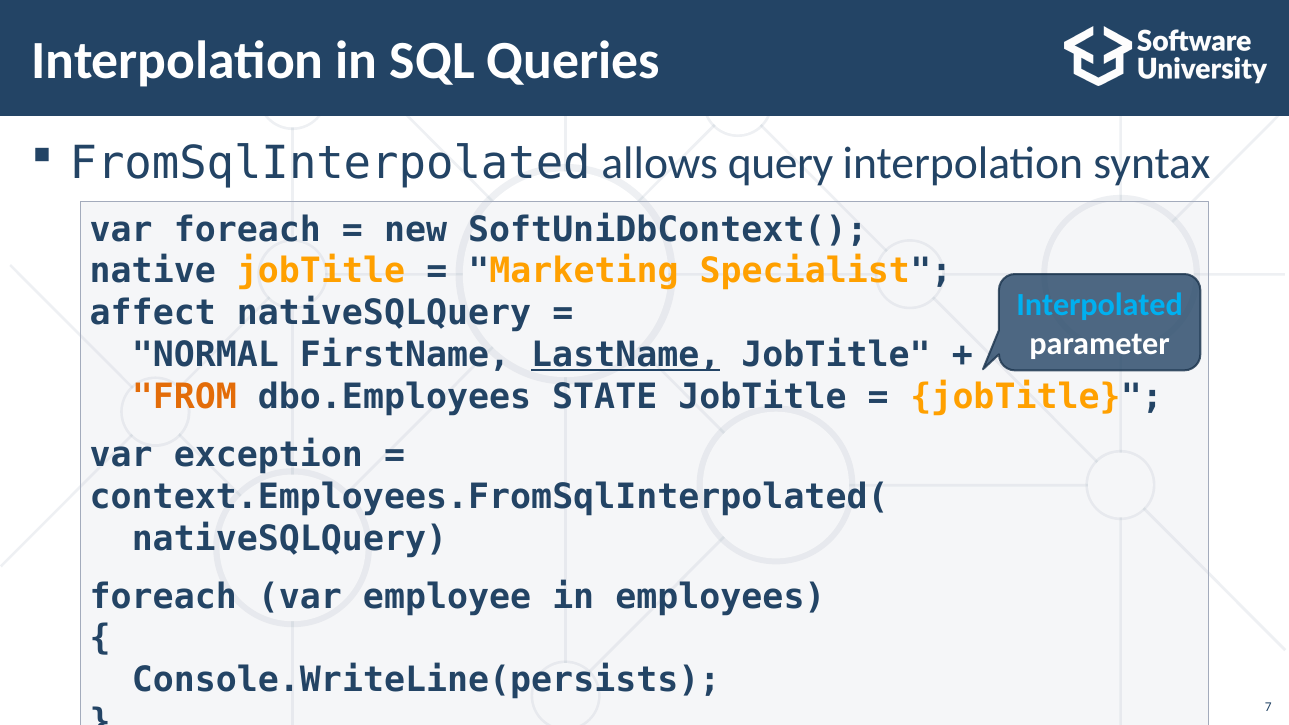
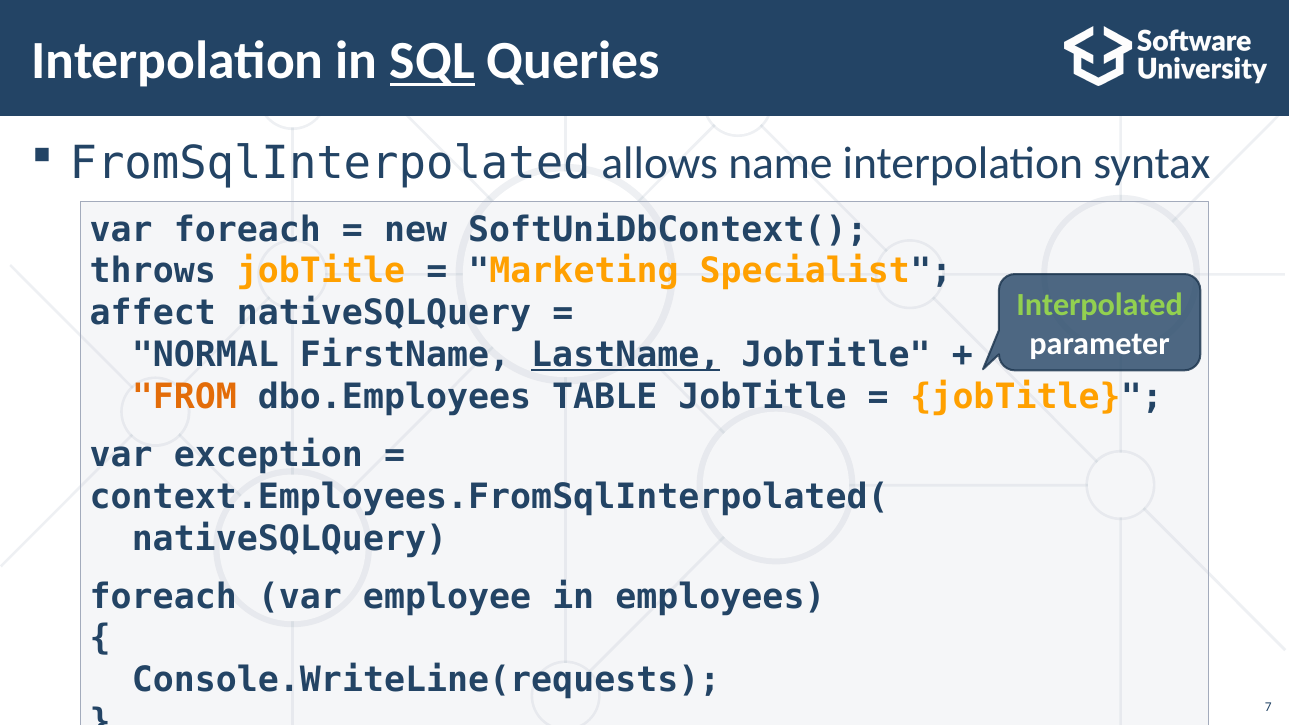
SQL underline: none -> present (432, 61)
query: query -> name (780, 164)
native: native -> throws (153, 271)
Interpolated colour: light blue -> light green (1100, 305)
STATE: STATE -> TABLE (605, 397)
Console.WriteLine(persists: Console.WriteLine(persists -> Console.WriteLine(requests (426, 680)
